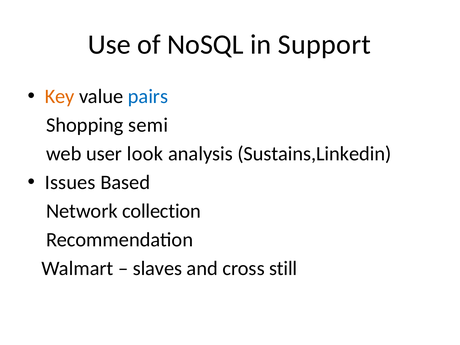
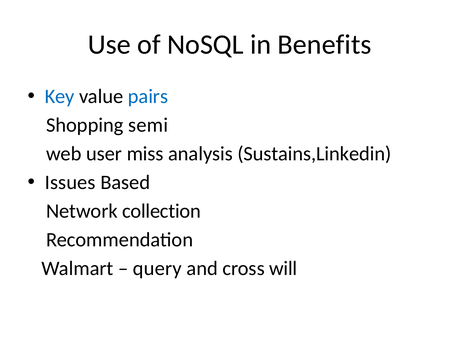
Support: Support -> Benefits (325, 45)
Key colour: orange -> blue (60, 96)
look: look -> miss (145, 154)
slaves: slaves -> query (157, 268)
still: still -> will (283, 268)
